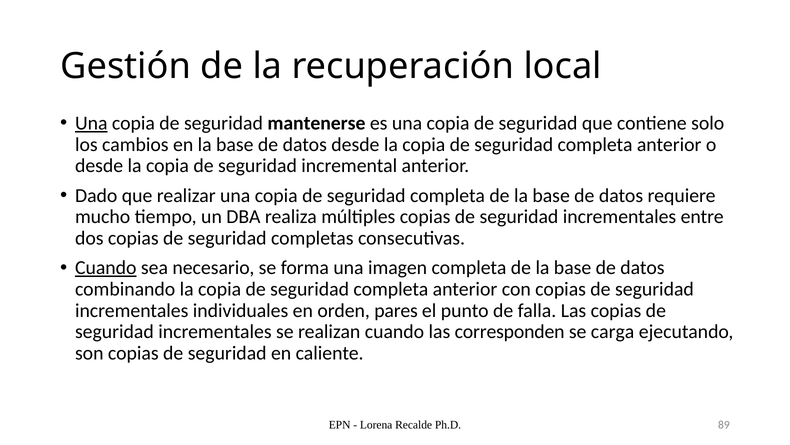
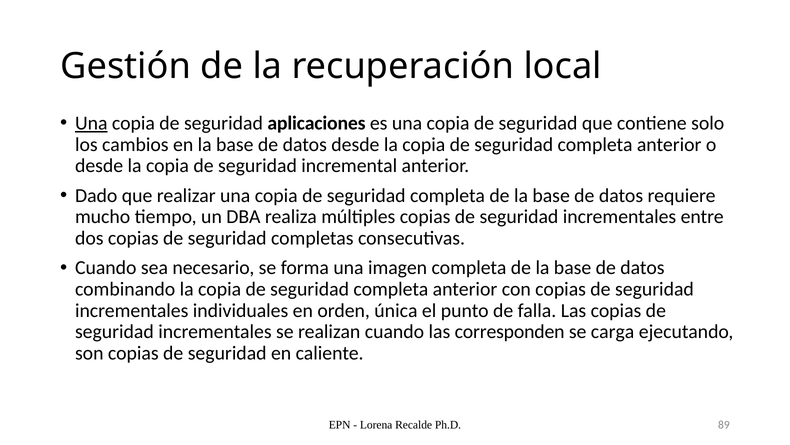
mantenerse: mantenerse -> aplicaciones (316, 123)
Cuando underline: present -> none (106, 267)
pares: pares -> única (396, 310)
